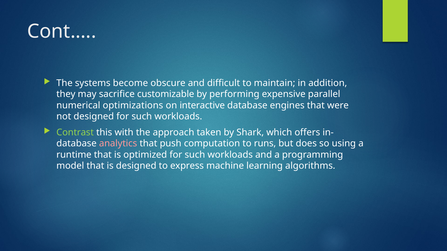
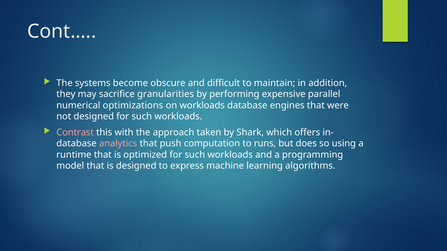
customizable: customizable -> granularities (166, 94)
on interactive: interactive -> workloads (202, 106)
Contrast colour: light green -> pink (75, 133)
